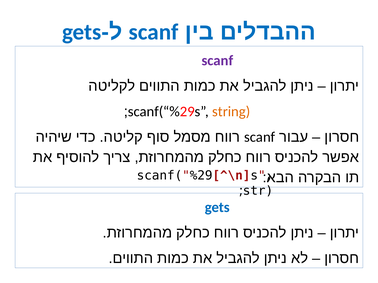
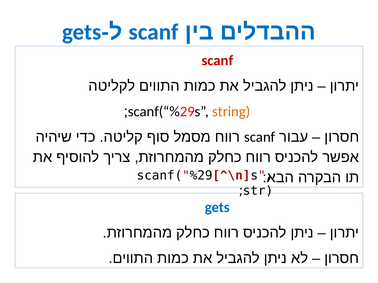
scanf colour: purple -> red (217, 61)
